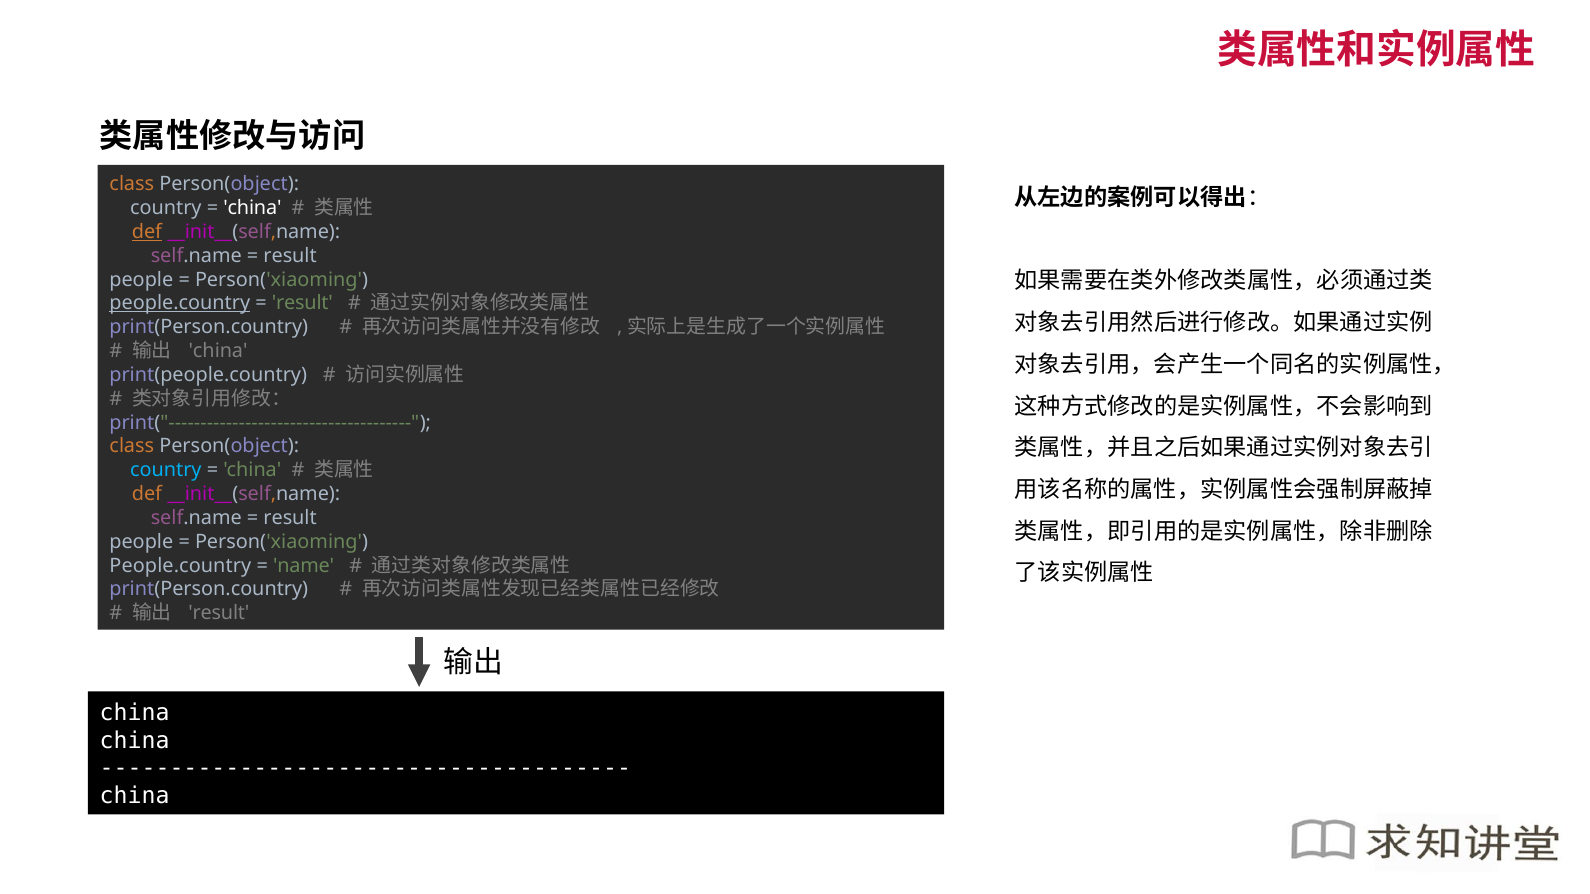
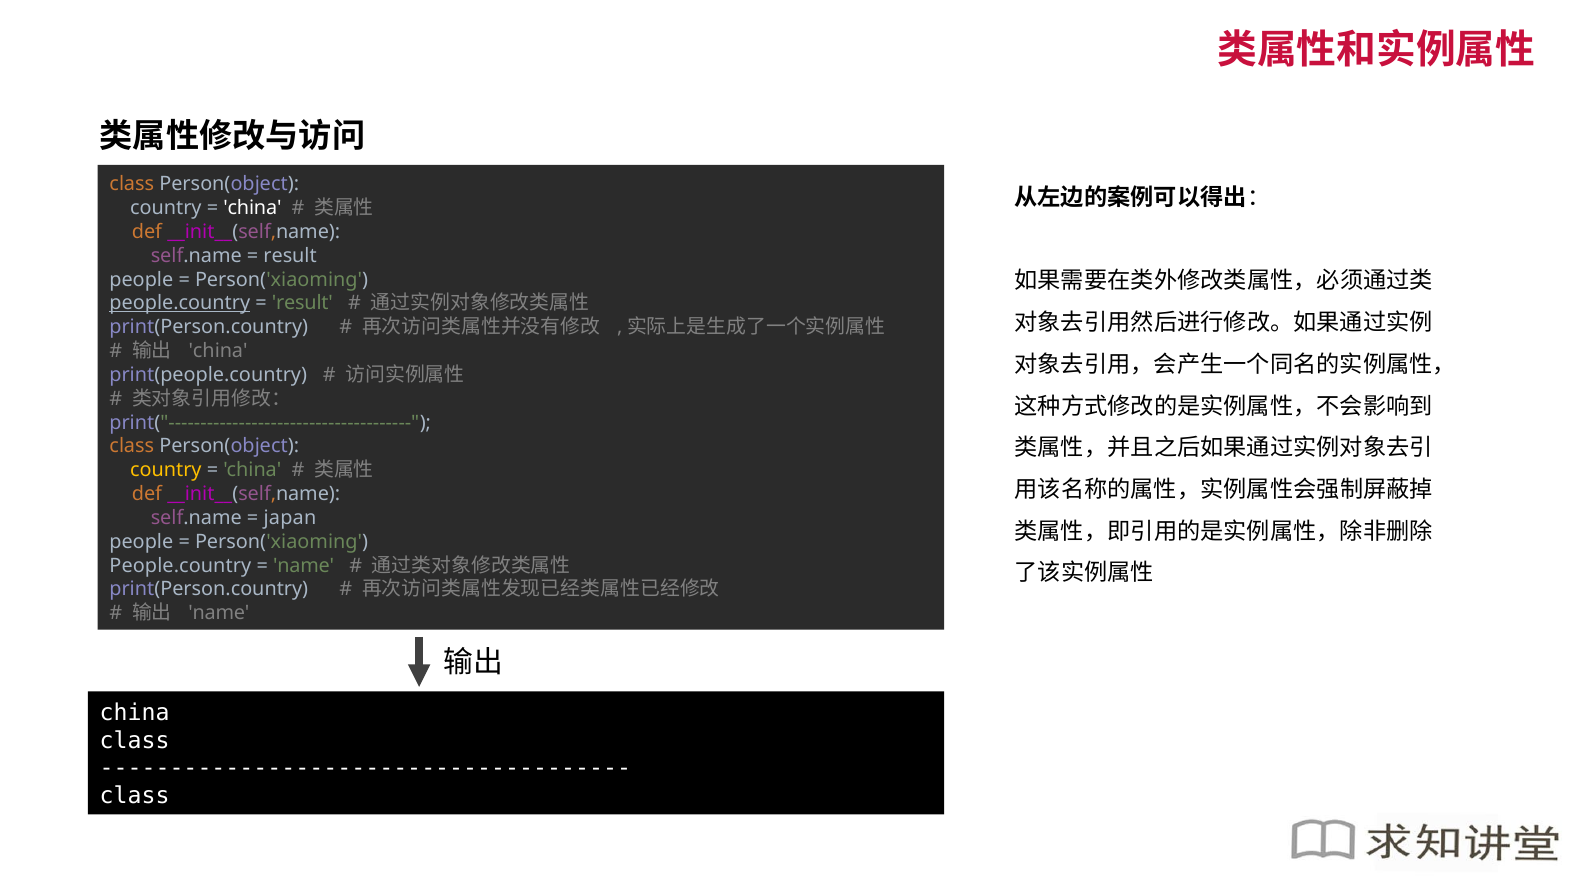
def underline: present -> none (147, 232)
country colour: light blue -> yellow (166, 470)
result: result -> japan (290, 518)
result: result -> name (219, 613)
china: china -> class (135, 741)
china: china -> class (135, 796)
